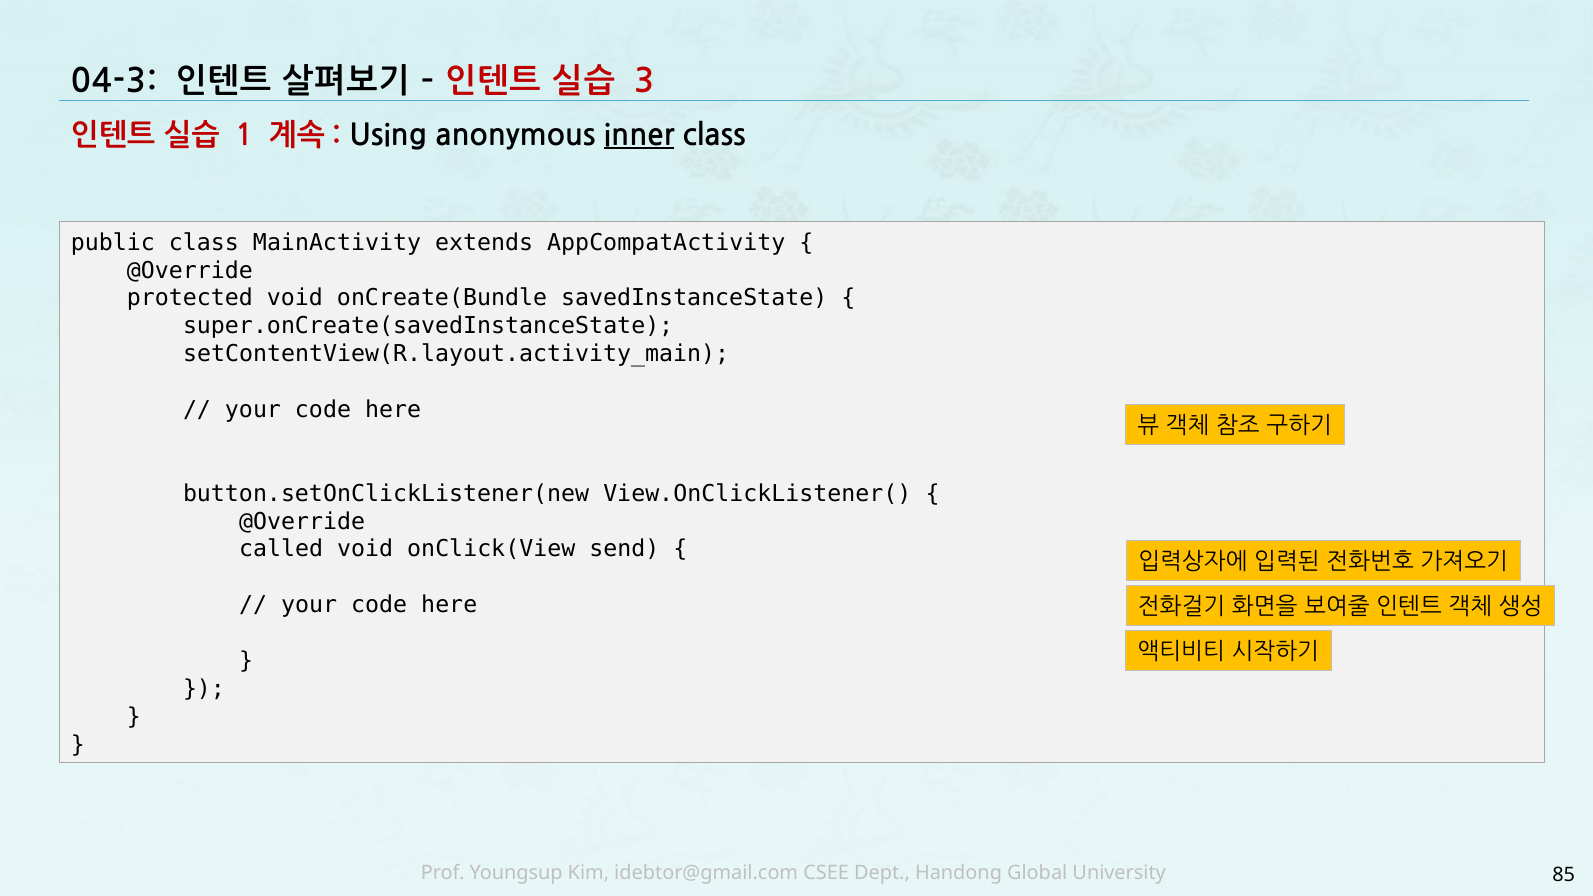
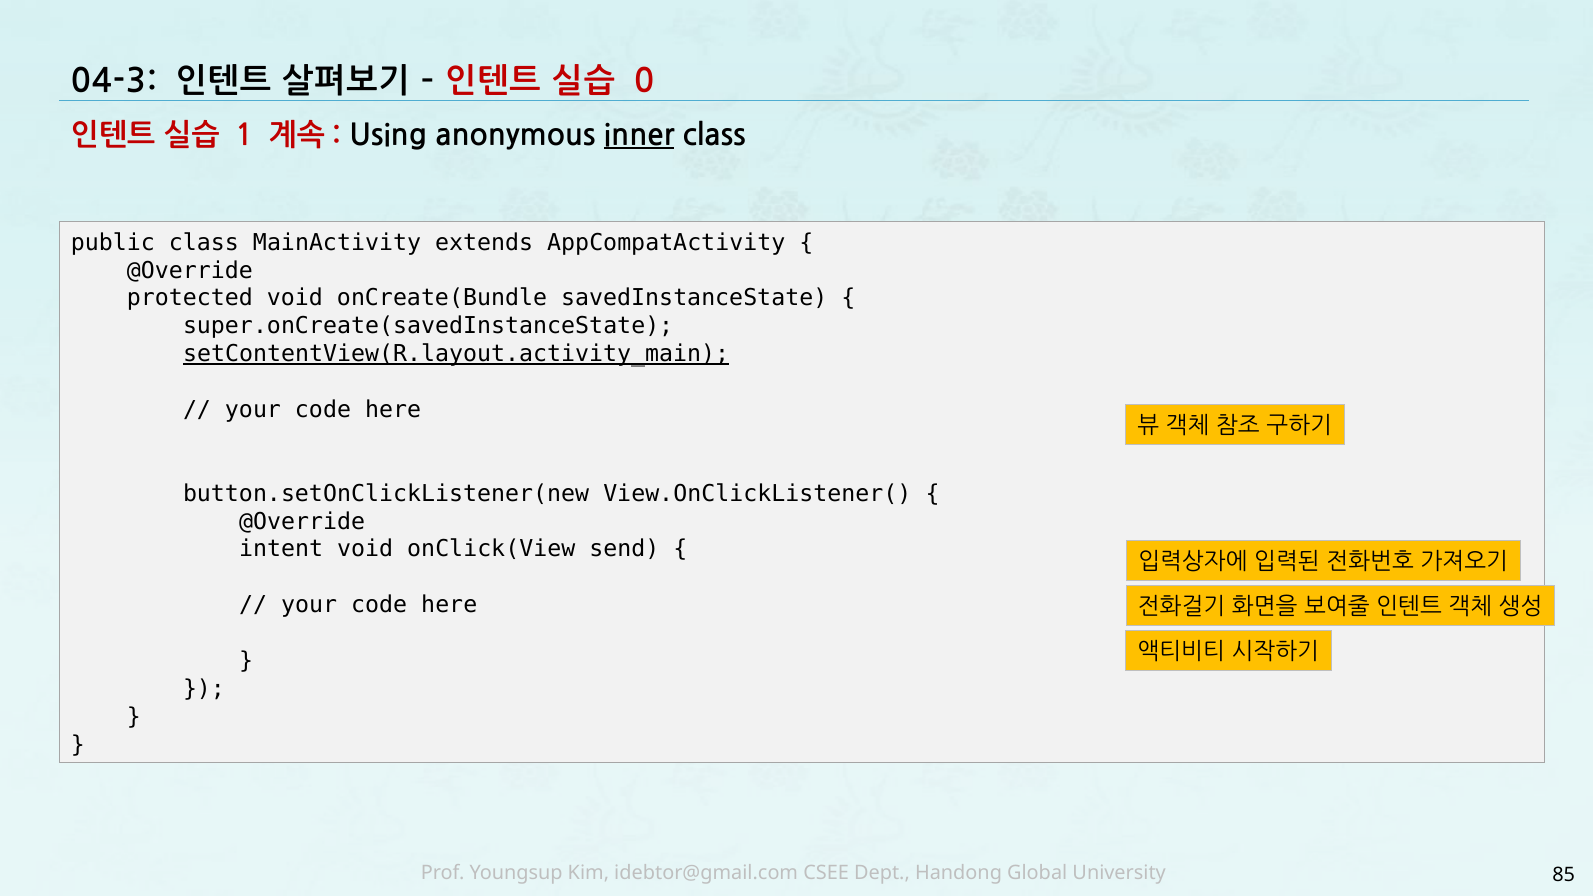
3: 3 -> 0 (644, 82)
setContentView(R.layout.activity_main underline: none -> present (456, 354)
called: called -> intent (281, 549)
